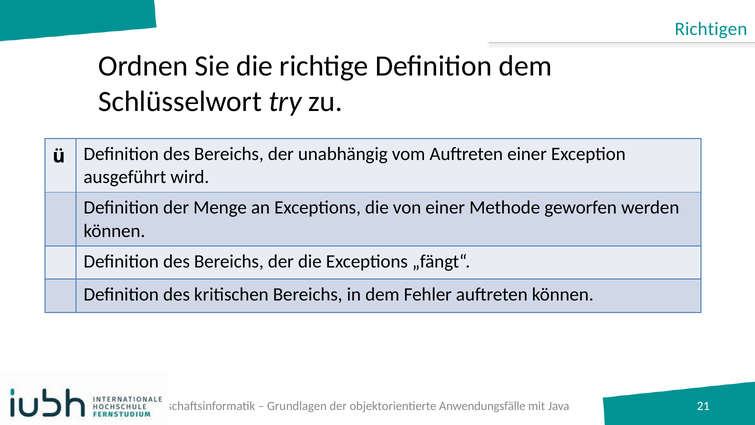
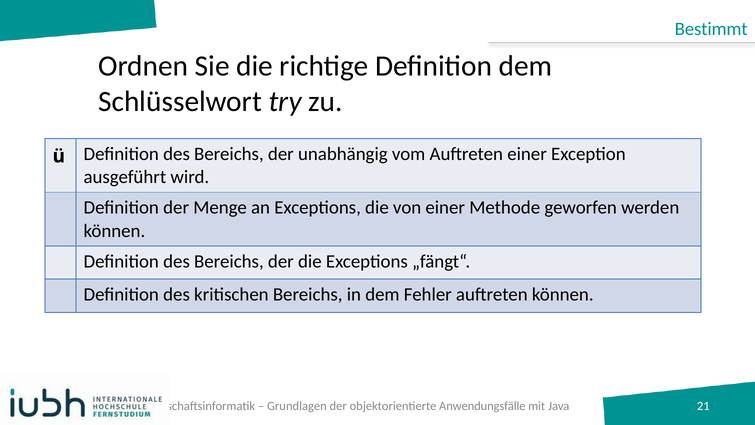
Richtigen: Richtigen -> Bestimmt (711, 29)
